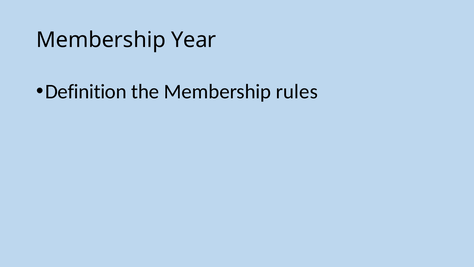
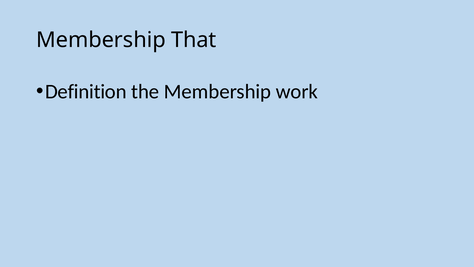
Year: Year -> That (194, 40)
rules: rules -> work (297, 92)
